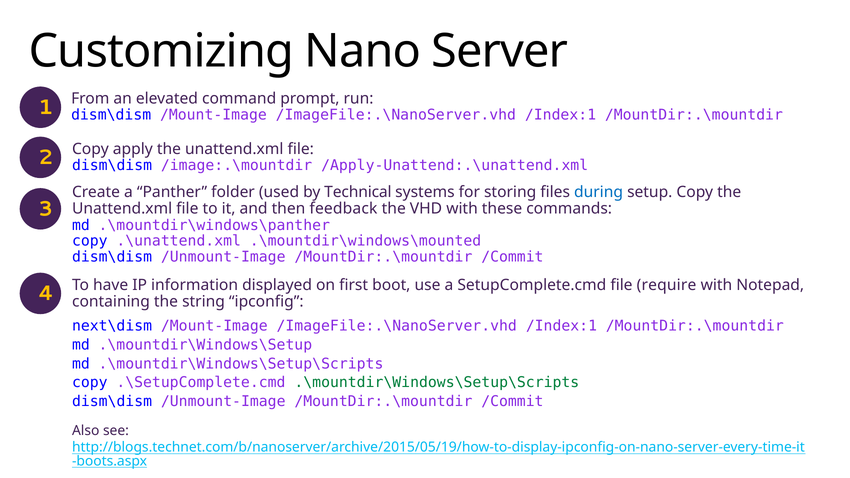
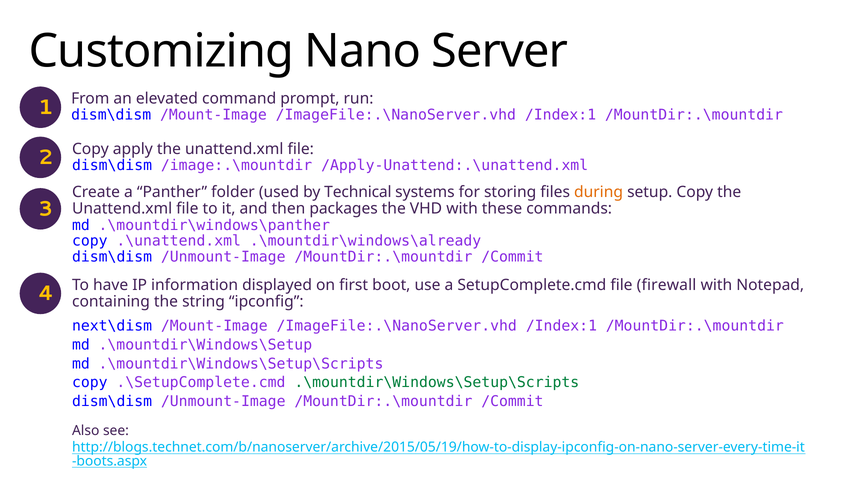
during colour: blue -> orange (599, 192)
feedback: feedback -> packages (344, 209)
.\mountdir\windows\mounted: .\mountdir\windows\mounted -> .\mountdir\windows\already (366, 241)
require: require -> firewall (667, 285)
